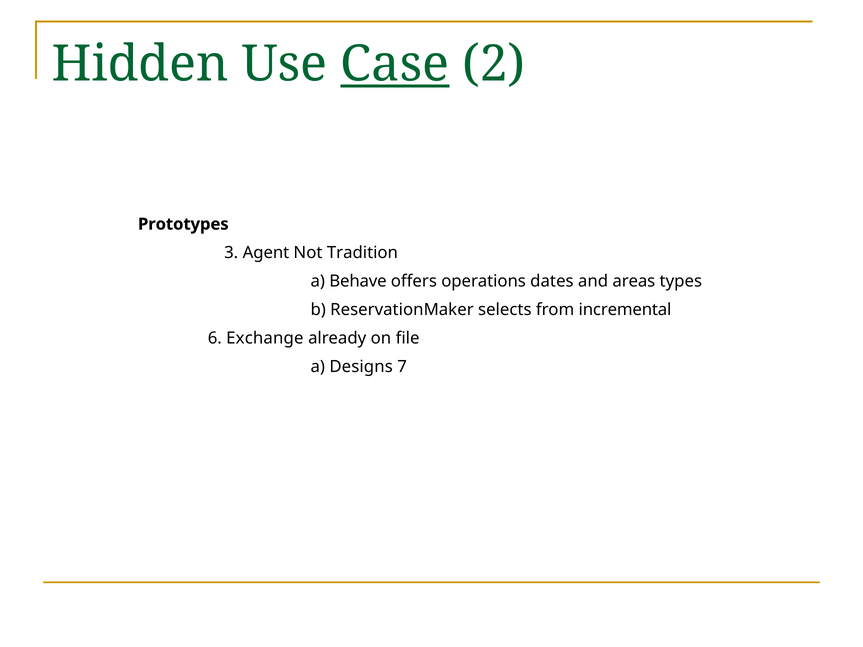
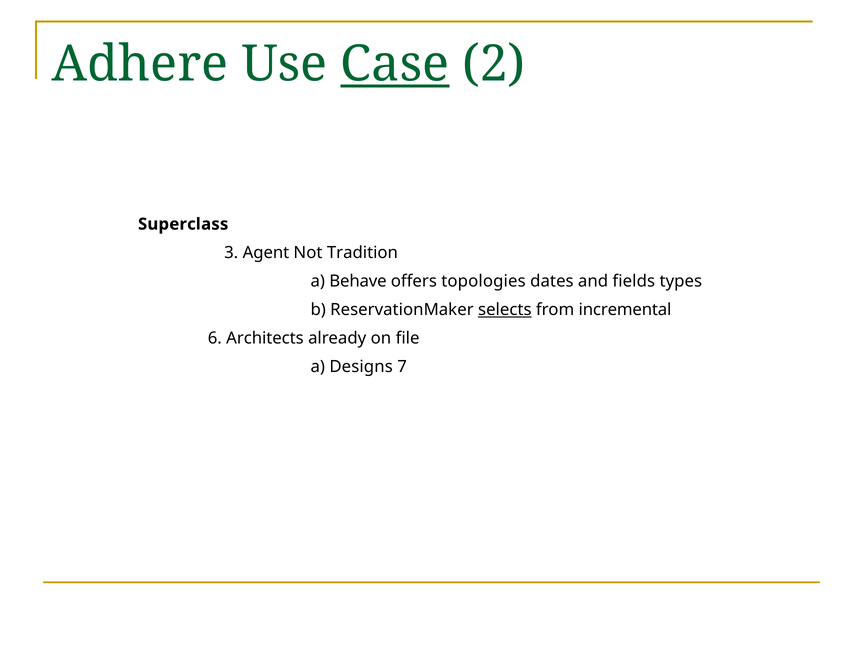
Hidden: Hidden -> Adhere (140, 64)
Prototypes: Prototypes -> Superclass (183, 224)
operations: operations -> topologies (483, 281)
areas: areas -> fields (634, 281)
selects underline: none -> present (505, 310)
Exchange: Exchange -> Architects (265, 338)
